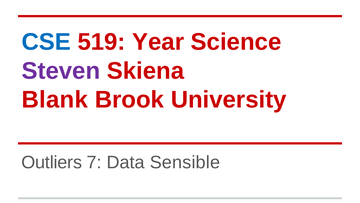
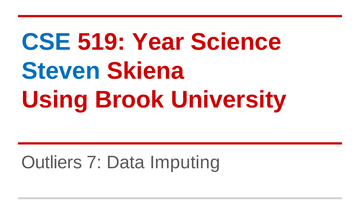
Steven colour: purple -> blue (61, 71)
Blank: Blank -> Using (55, 99)
Sensible: Sensible -> Imputing (185, 162)
